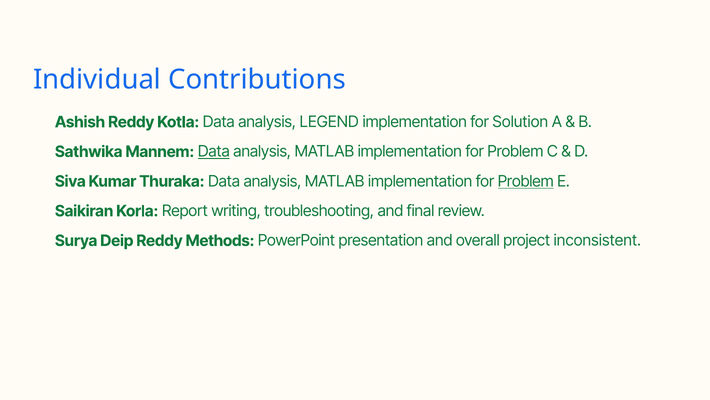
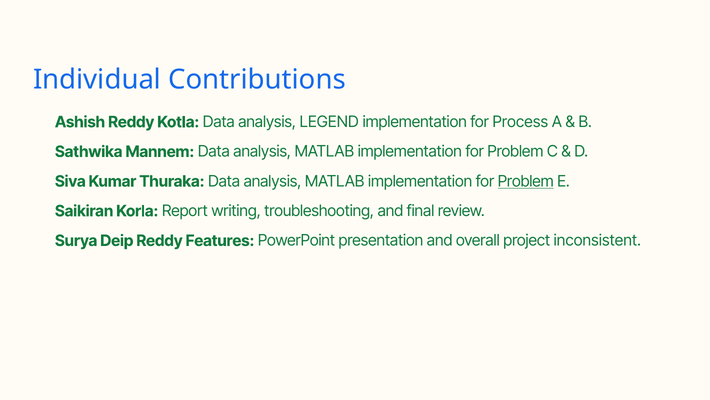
Solution: Solution -> Process (520, 122)
Data underline: present -> none (214, 152)
Methods: Methods -> Features (220, 240)
